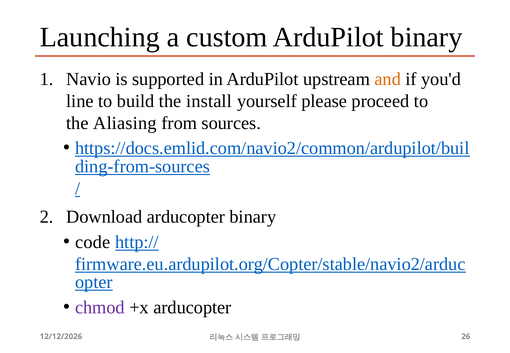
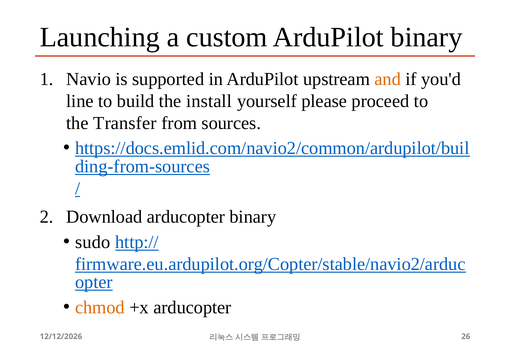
Aliasing: Aliasing -> Transfer (125, 123)
code: code -> sudo (93, 242)
chmod colour: purple -> orange (100, 307)
